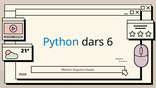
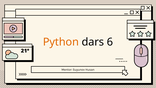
Python colour: blue -> orange (61, 42)
